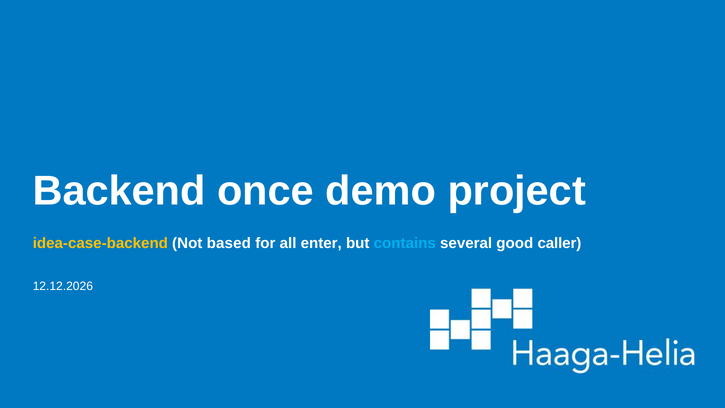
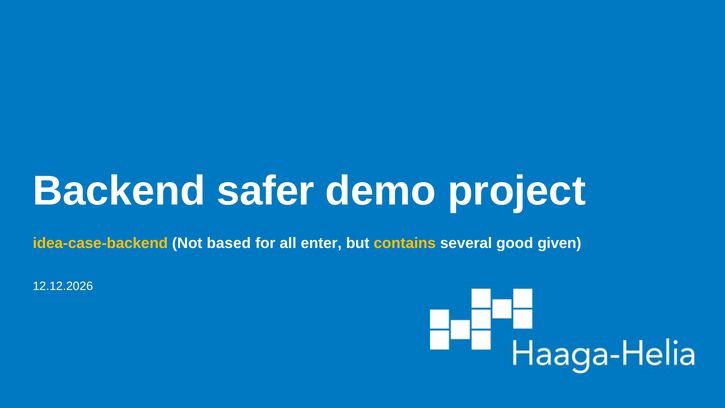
once: once -> safer (266, 191)
contains colour: light blue -> yellow (405, 243)
caller: caller -> given (559, 243)
